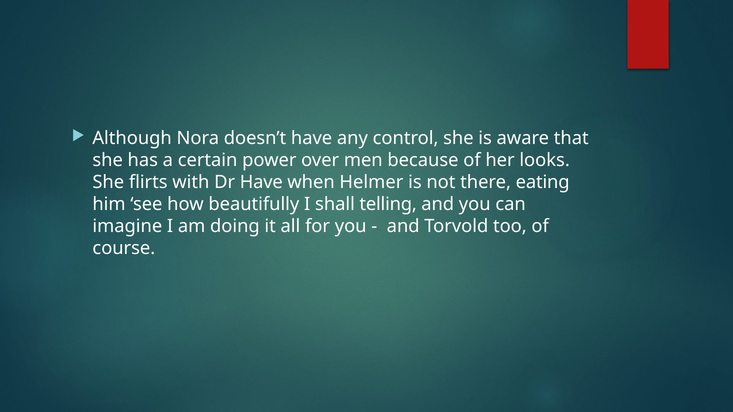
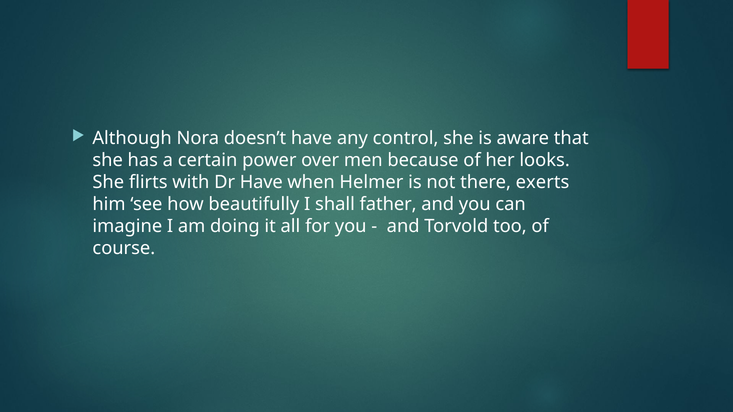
eating: eating -> exerts (543, 182)
telling: telling -> father (388, 204)
